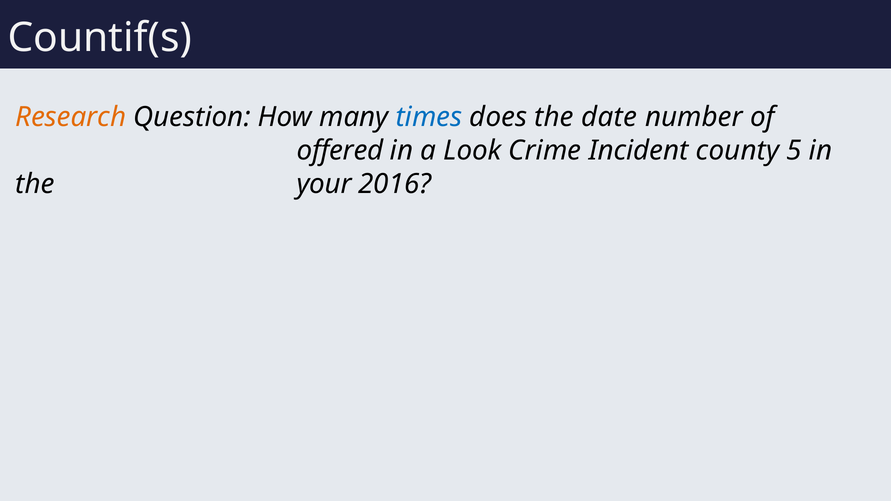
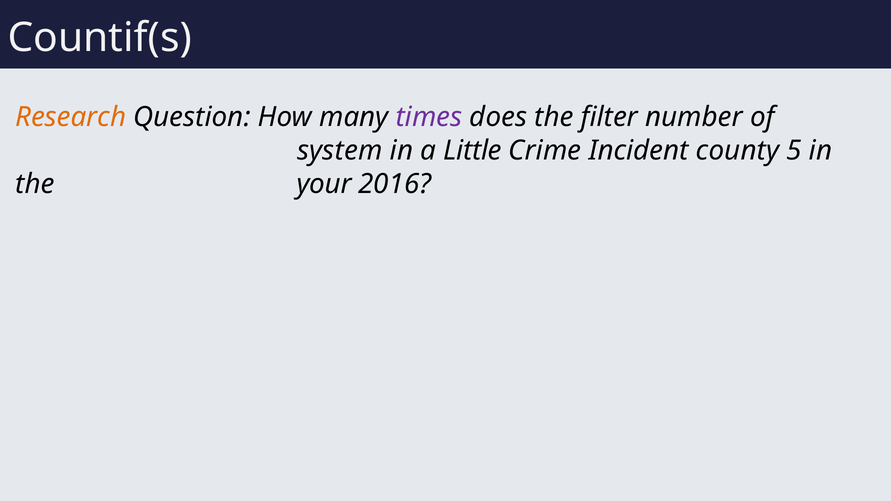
times colour: blue -> purple (429, 117)
date: date -> filter (609, 117)
offered: offered -> system (340, 151)
Look: Look -> Little (472, 151)
